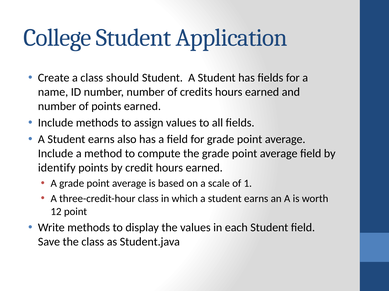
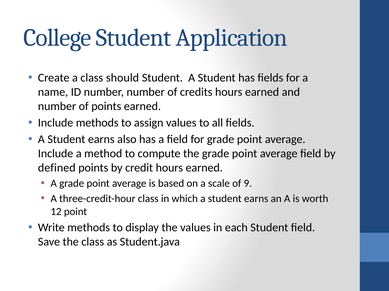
identify: identify -> defined (57, 168)
1: 1 -> 9 (248, 184)
